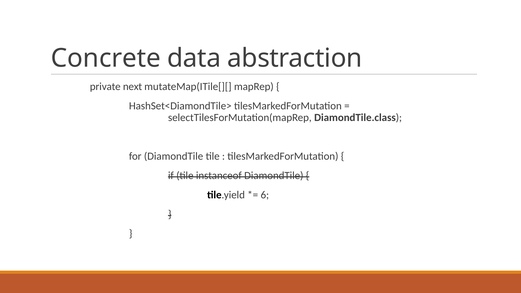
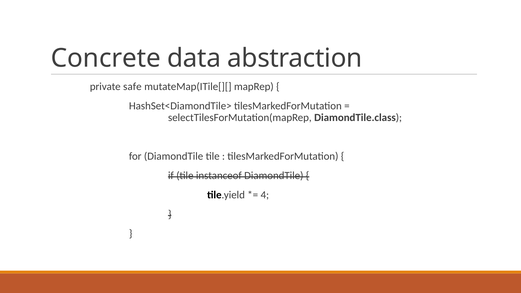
next: next -> safe (132, 87)
6: 6 -> 4 (265, 195)
